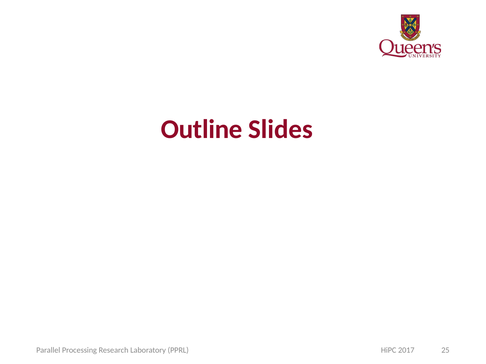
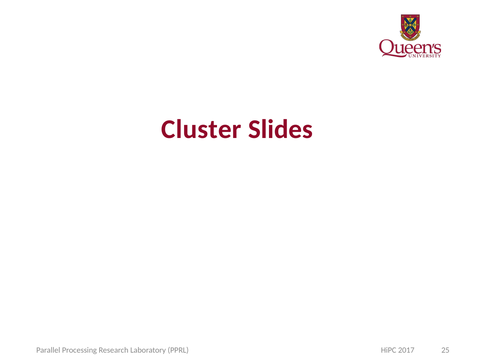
Outline: Outline -> Cluster (201, 129)
